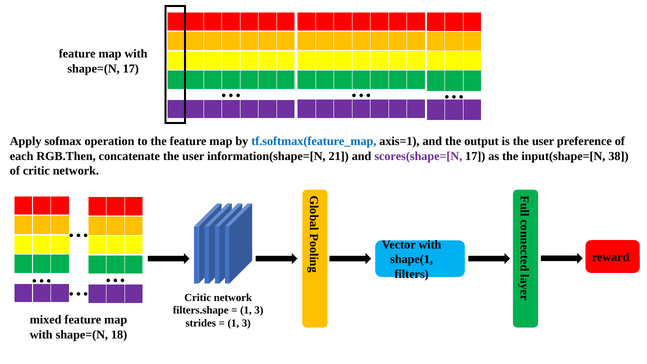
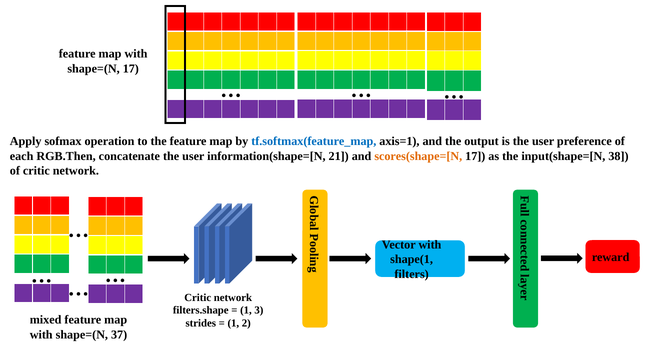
scores(shape=[N colour: purple -> orange (418, 156)
3: 3 -> 2 (246, 323)
18: 18 -> 37 (119, 334)
